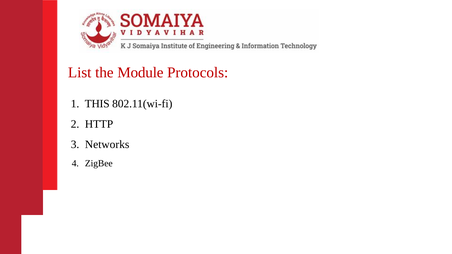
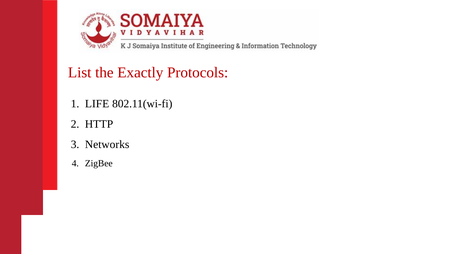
Module: Module -> Exactly (140, 73)
THIS: THIS -> LIFE (97, 104)
